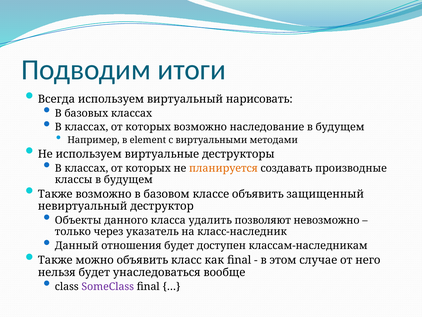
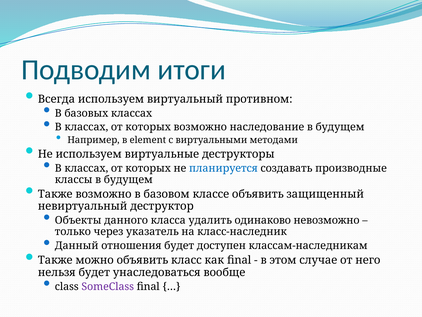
нарисовать: нарисовать -> противном (259, 99)
планируется colour: orange -> blue (223, 168)
позволяют: позволяют -> одинаково (263, 220)
